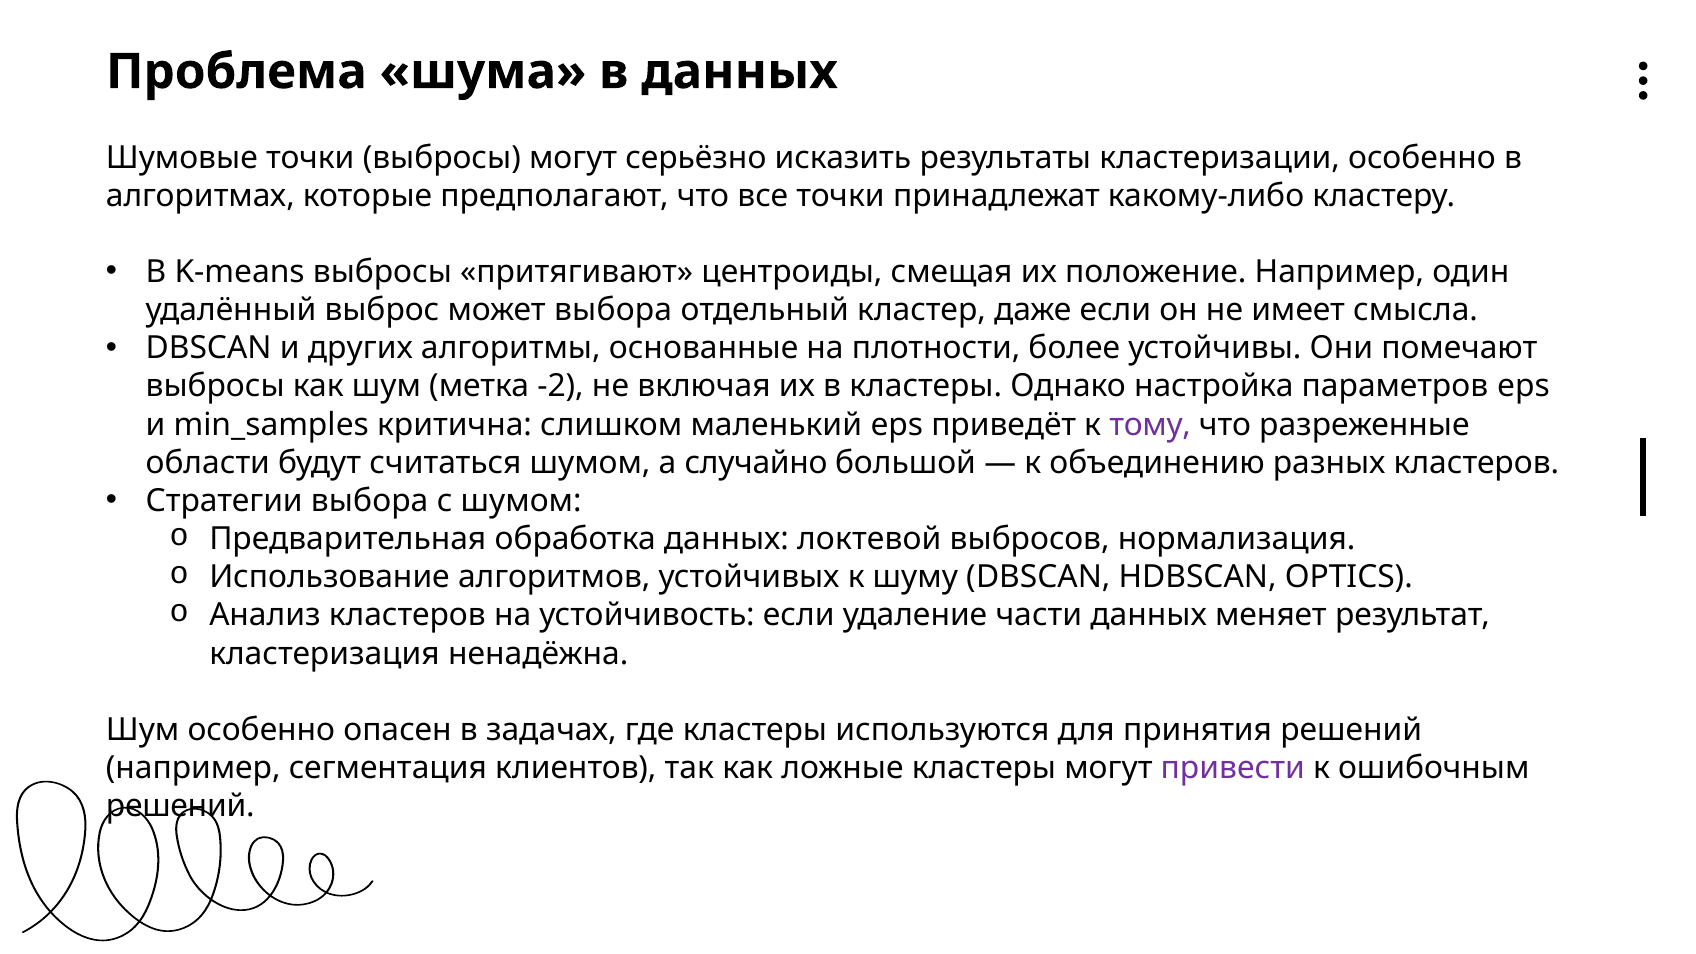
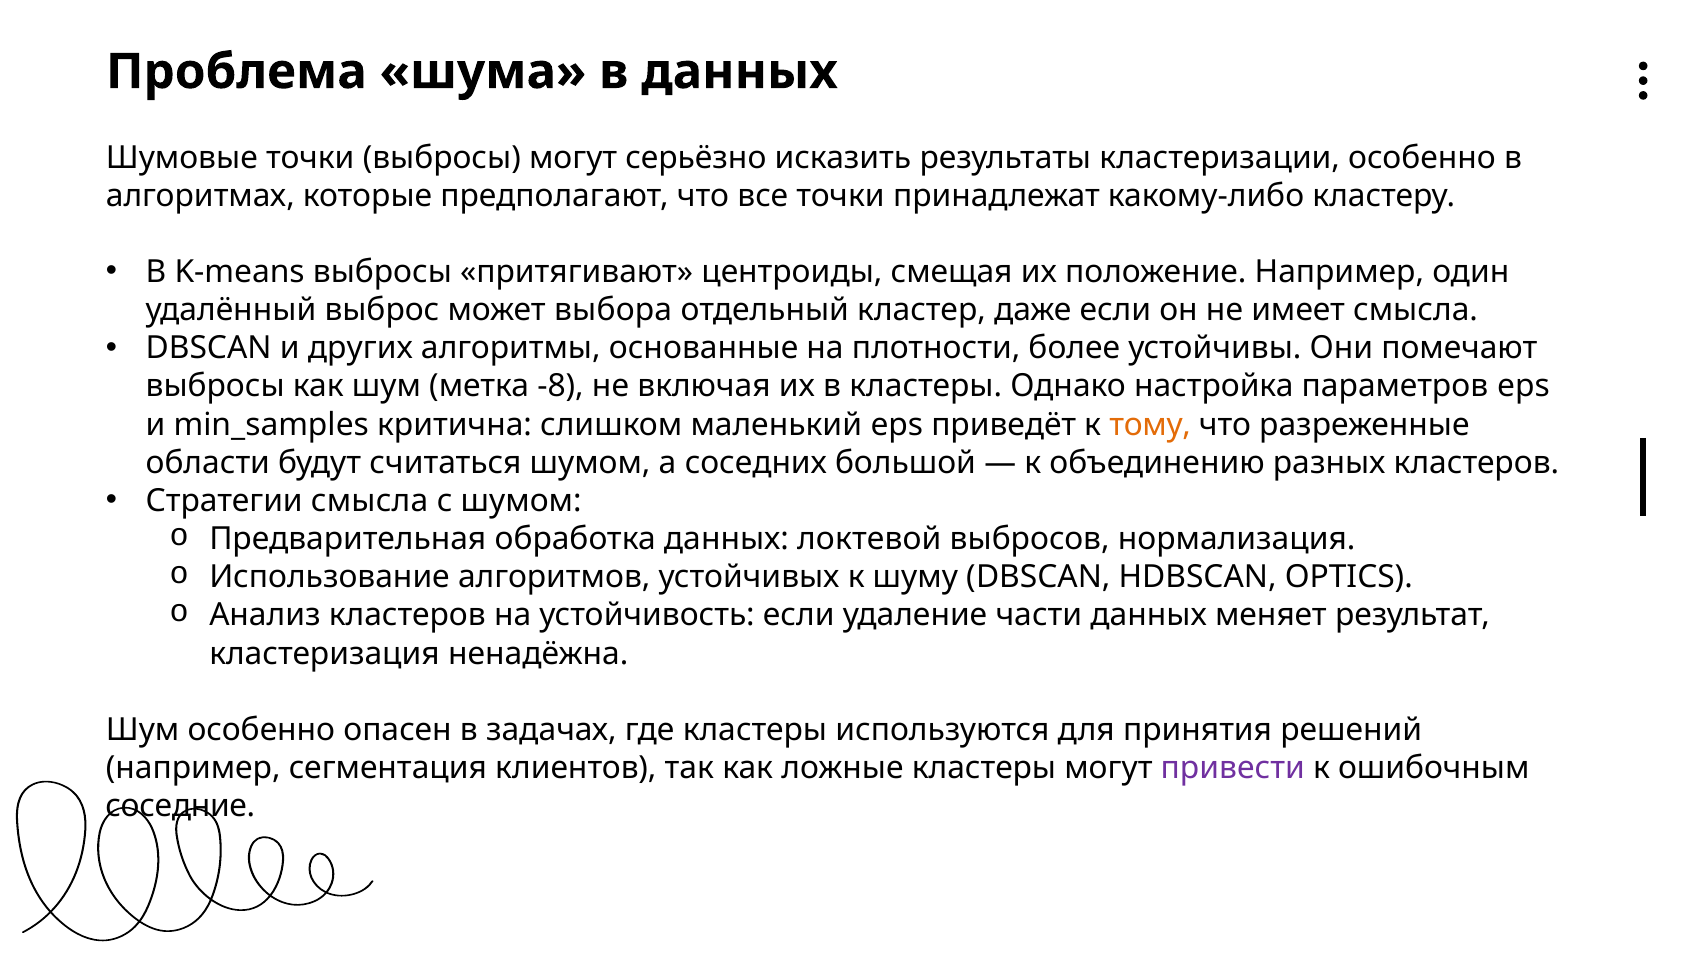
-2: -2 -> -8 (561, 386)
тому colour: purple -> orange (1150, 425)
случайно: случайно -> соседних (756, 463)
Стратегии выбора: выбора -> смысла (370, 501)
решений: решений -> соседние (180, 806)
